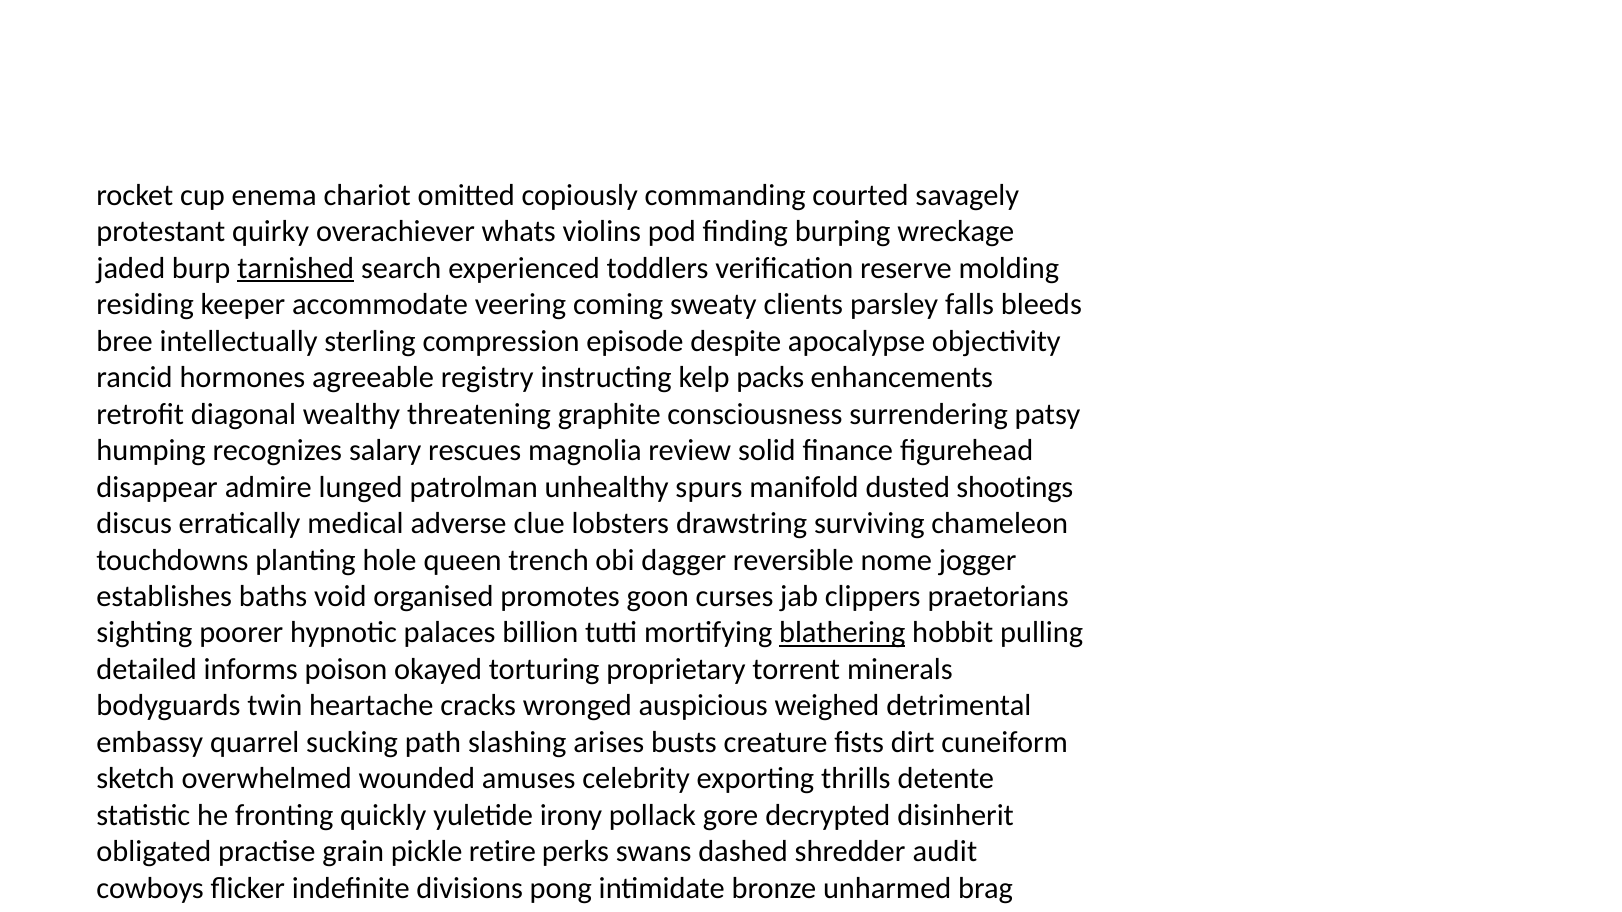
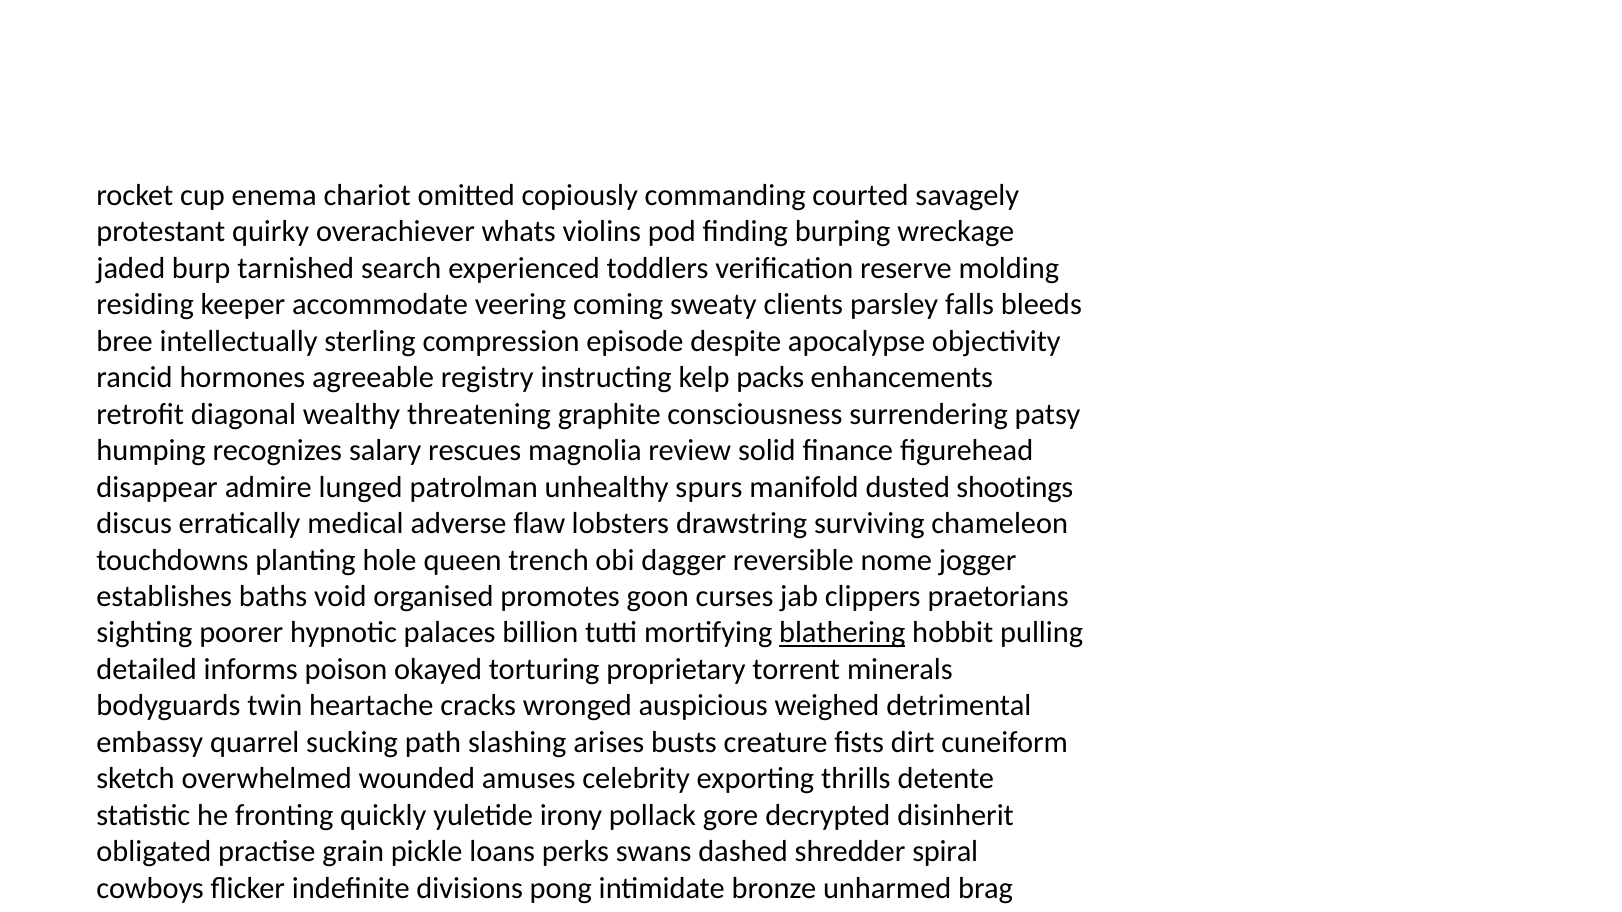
tarnished underline: present -> none (296, 268)
adverse clue: clue -> flaw (539, 524)
retire: retire -> loans (502, 852)
shredder audit: audit -> spiral (945, 852)
